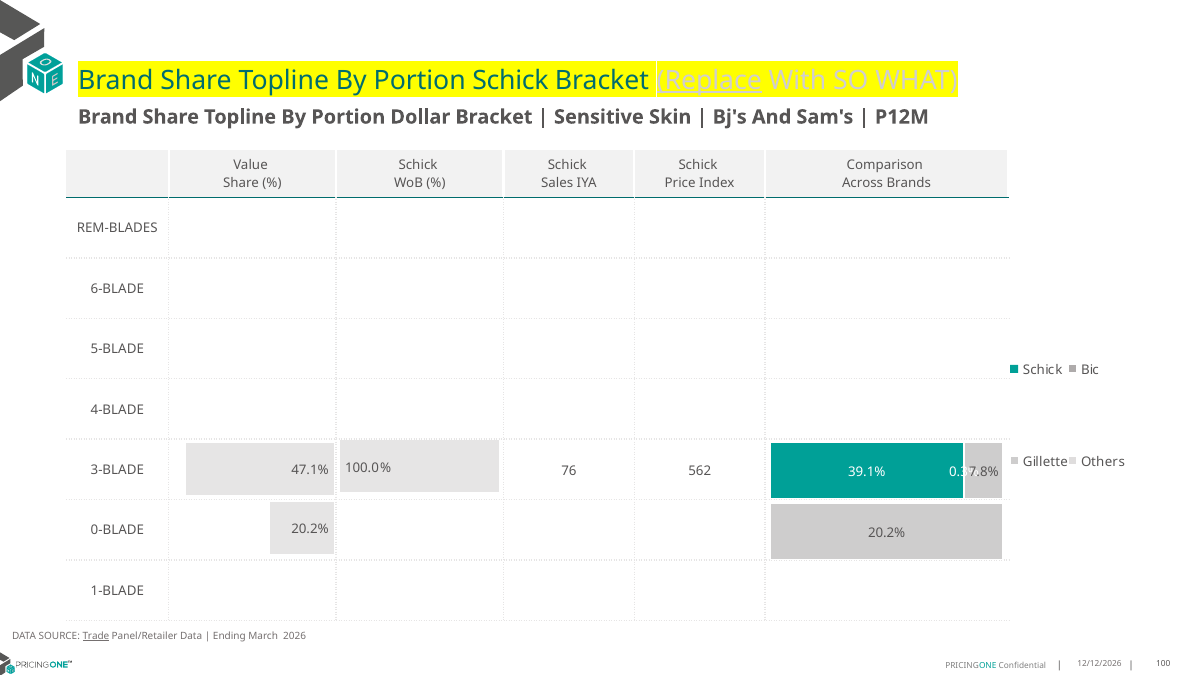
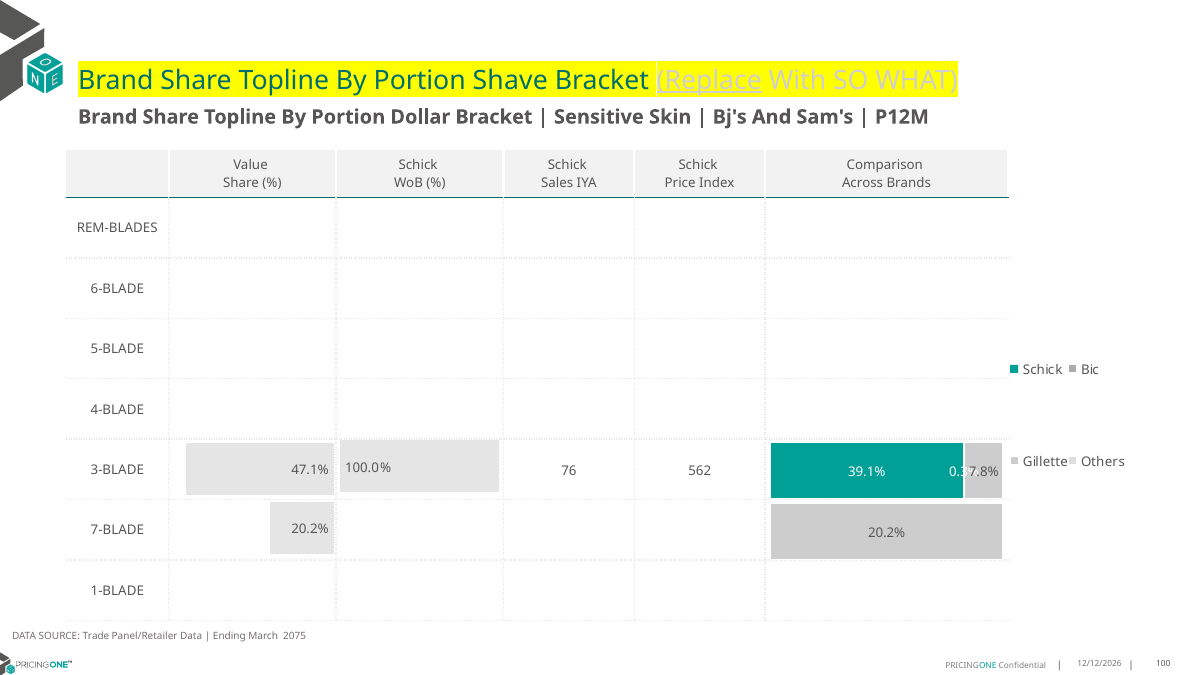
Portion Schick: Schick -> Shave (510, 81)
0-BLADE: 0-BLADE -> 7-BLADE (117, 531)
Trade underline: present -> none (96, 636)
2026: 2026 -> 2075 (295, 636)
